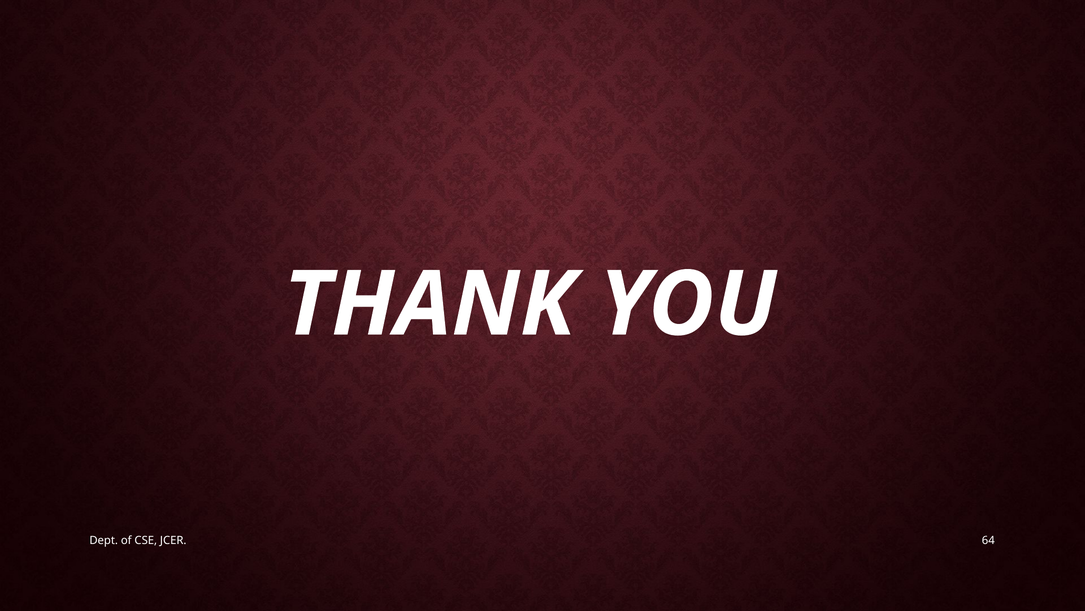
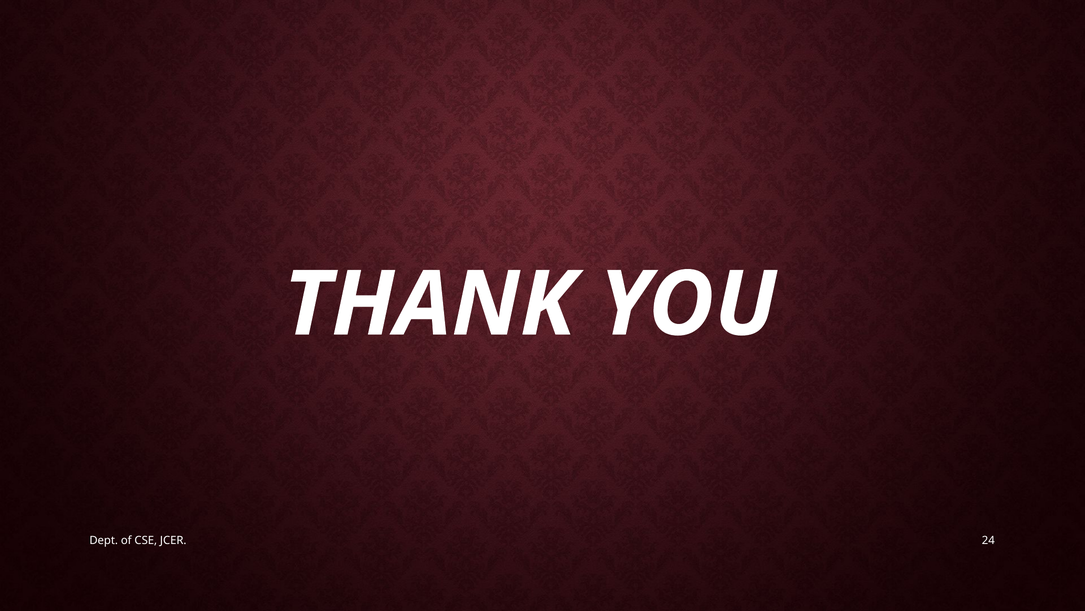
64: 64 -> 24 (988, 540)
